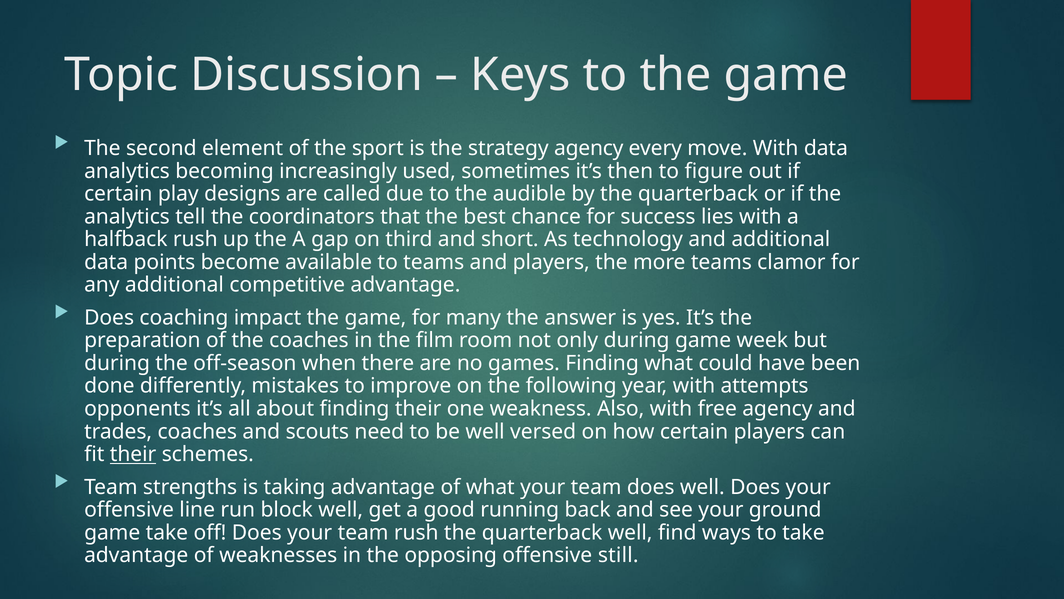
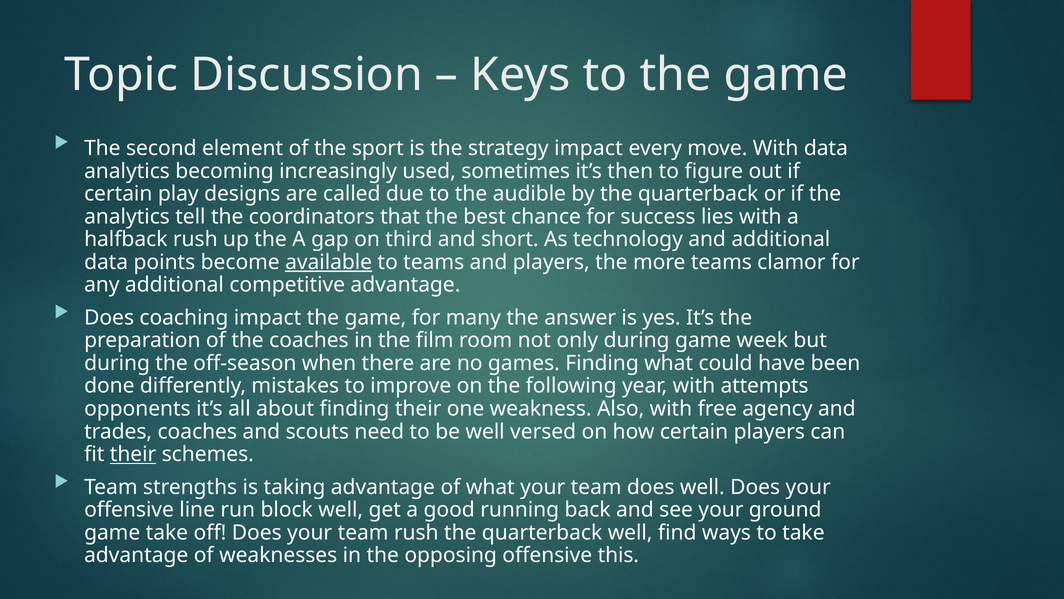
strategy agency: agency -> impact (589, 148)
available underline: none -> present (329, 262)
still: still -> this (618, 555)
